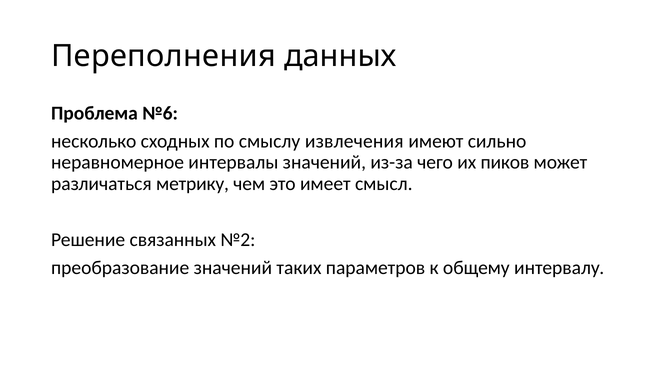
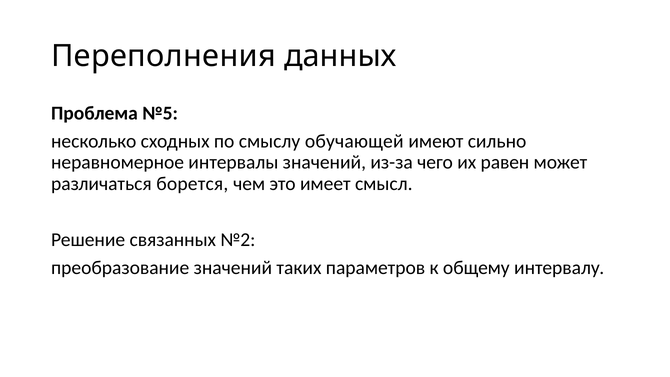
№6: №6 -> №5 (160, 113)
извлечения: извлечения -> обучающей (354, 141)
пиков: пиков -> равен (505, 162)
метрику: метрику -> борется (192, 184)
